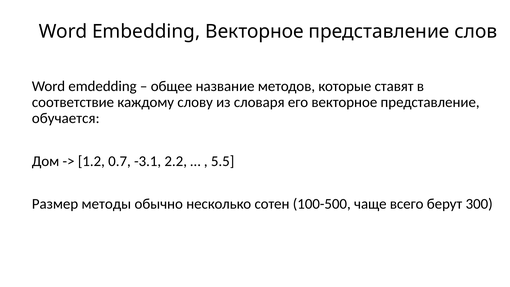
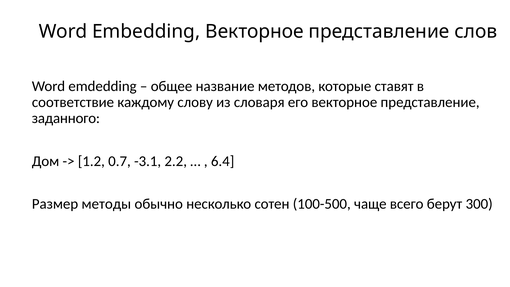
обучается: обучается -> заданного (66, 118)
5.5: 5.5 -> 6.4 (223, 161)
